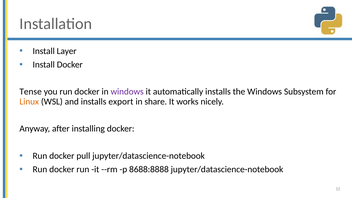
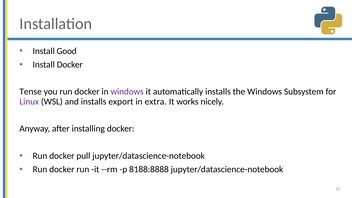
Layer: Layer -> Good (67, 51)
Linux colour: orange -> purple (29, 102)
share: share -> extra (156, 102)
8688:8888: 8688:8888 -> 8188:8888 (149, 169)
